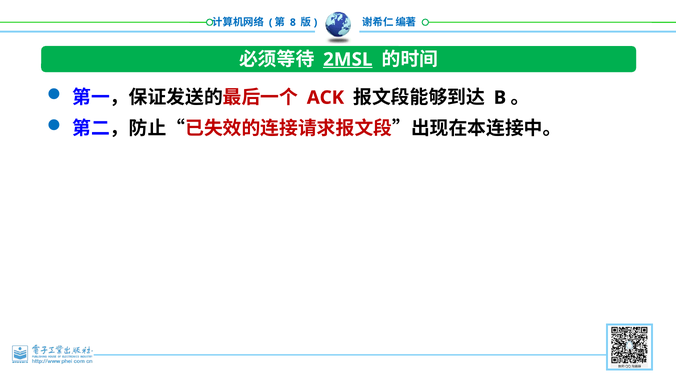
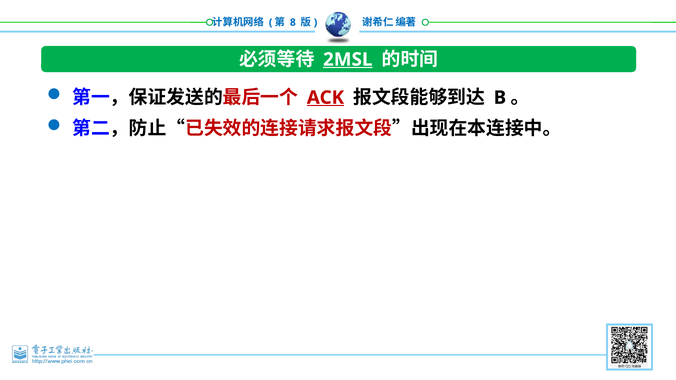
ACK underline: none -> present (325, 98)
